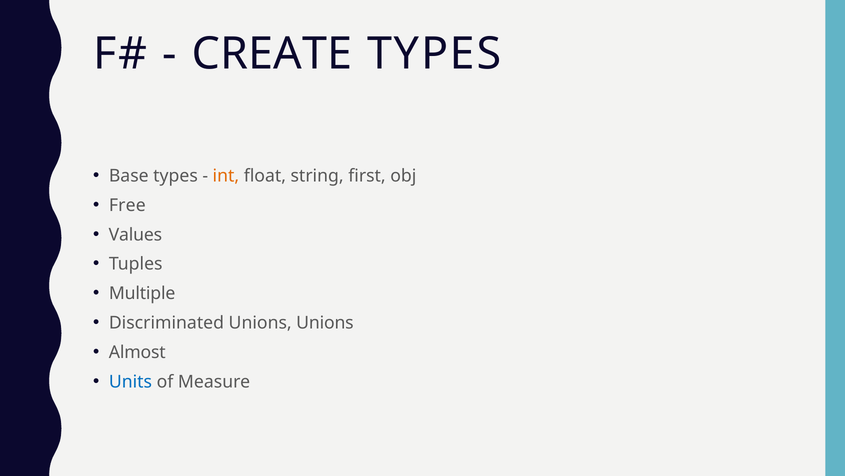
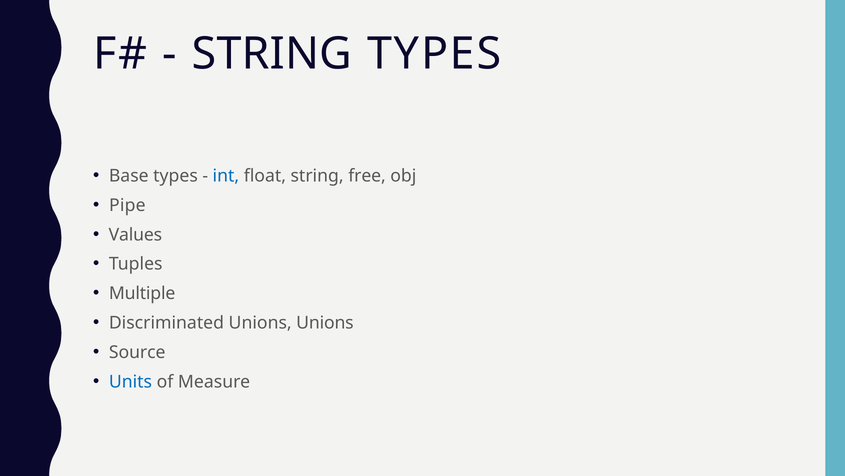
CREATE: CREATE -> STRING (272, 54)
int colour: orange -> blue (226, 176)
first: first -> free (367, 176)
Free: Free -> Pipe (127, 205)
Almost: Almost -> Source (137, 352)
